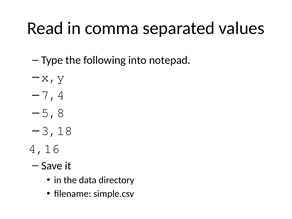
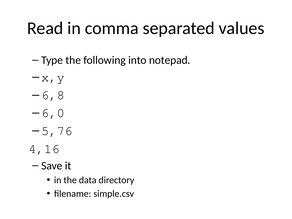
7,4: 7,4 -> 6,8 (53, 95)
5,8: 5,8 -> 6,0 (53, 113)
3,18: 3,18 -> 5,76 (57, 131)
